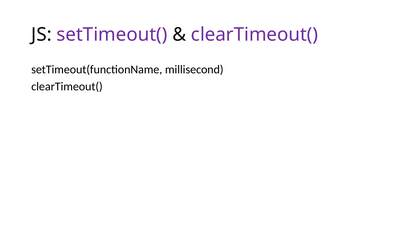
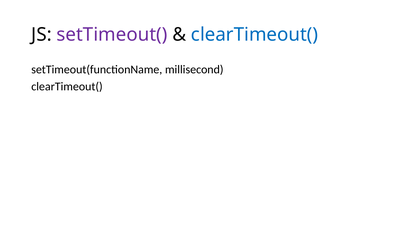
clearTimeout( colour: purple -> blue (255, 34)
